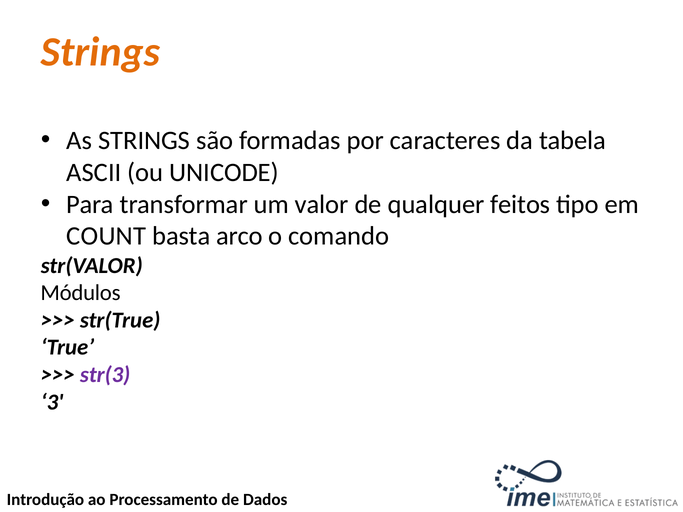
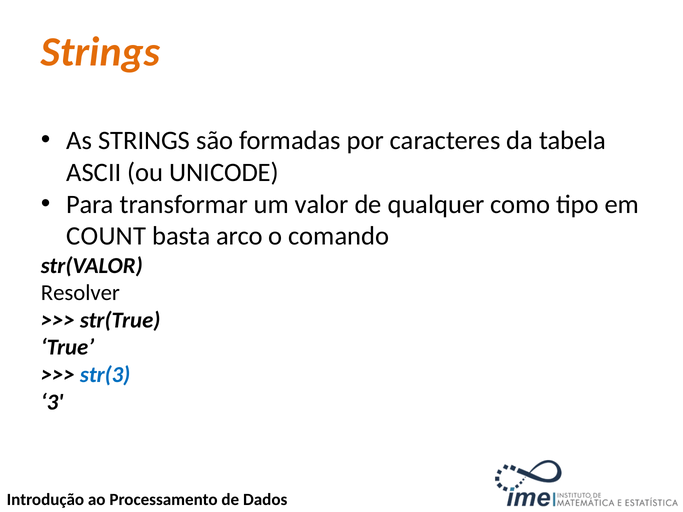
feitos: feitos -> como (520, 204)
Módulos: Módulos -> Resolver (80, 293)
str(3 colour: purple -> blue (105, 375)
